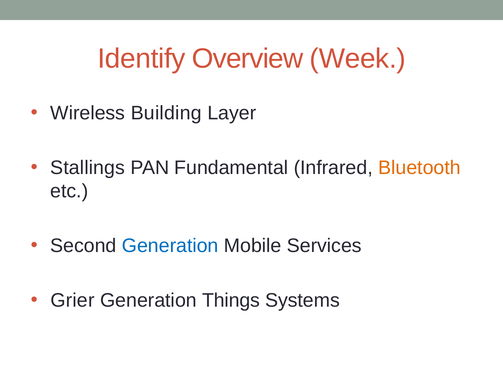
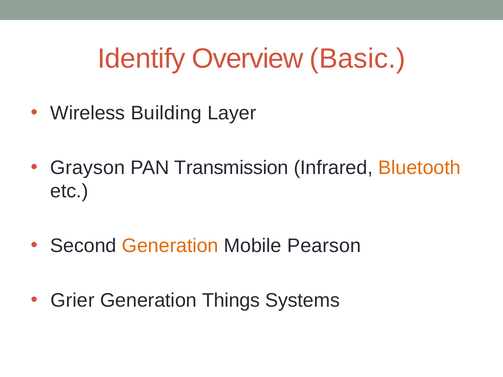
Week: Week -> Basic (358, 59)
Stallings: Stallings -> Grayson (88, 168)
Fundamental: Fundamental -> Transmission (231, 168)
Generation colour: blue -> orange (170, 246)
Services: Services -> Pearson (324, 246)
